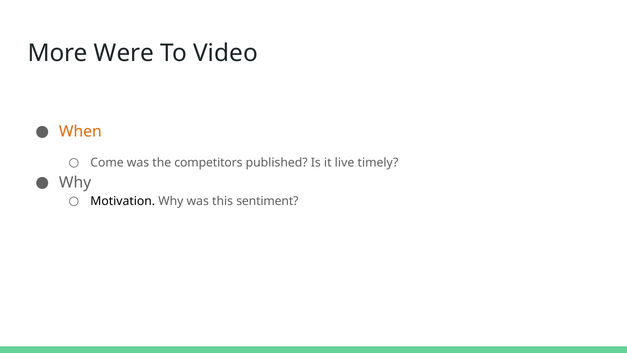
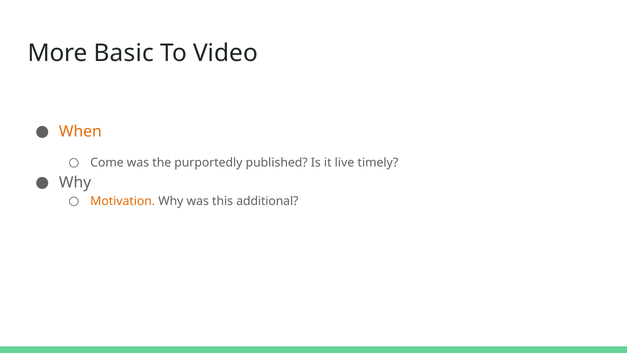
Were: Were -> Basic (124, 53)
competitors: competitors -> purportedly (208, 162)
Motivation colour: black -> orange (123, 201)
sentiment: sentiment -> additional (267, 201)
